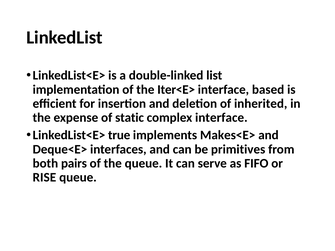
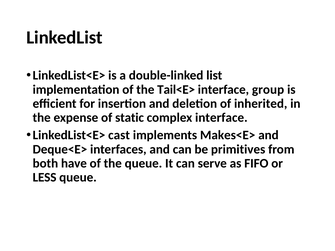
Iter<E>: Iter<E> -> Tail<E> (176, 90)
based: based -> group (268, 90)
true: true -> cast (119, 135)
pairs: pairs -> have (74, 163)
RISE: RISE -> LESS (45, 178)
